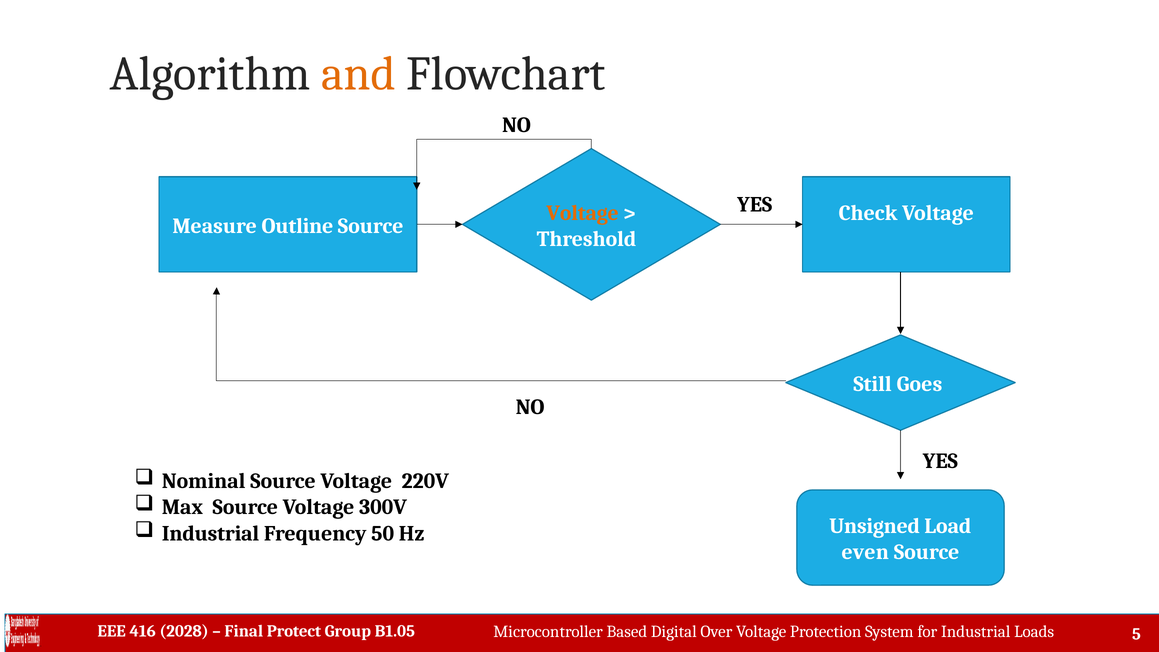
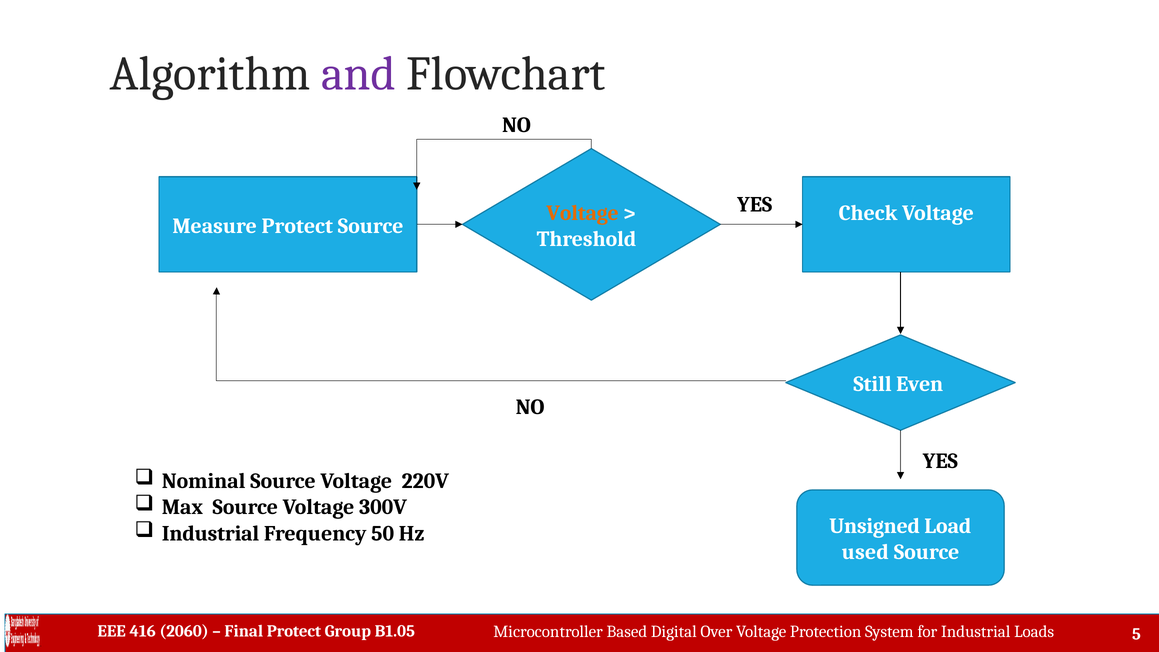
and colour: orange -> purple (359, 74)
Measure Outline: Outline -> Protect (297, 226)
Goes: Goes -> Even (920, 384)
even: even -> used (865, 552)
2028: 2028 -> 2060 (184, 631)
